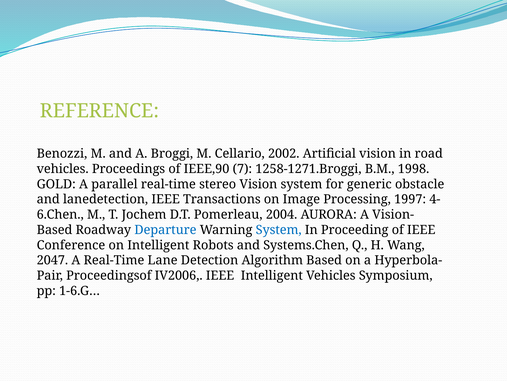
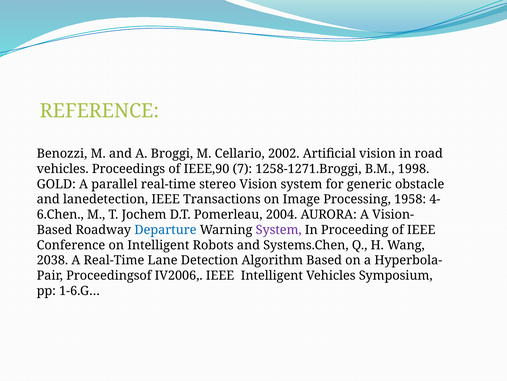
1997: 1997 -> 1958 (410, 199)
System colour: blue -> purple (279, 229)
2047: 2047 -> 2038 (52, 260)
